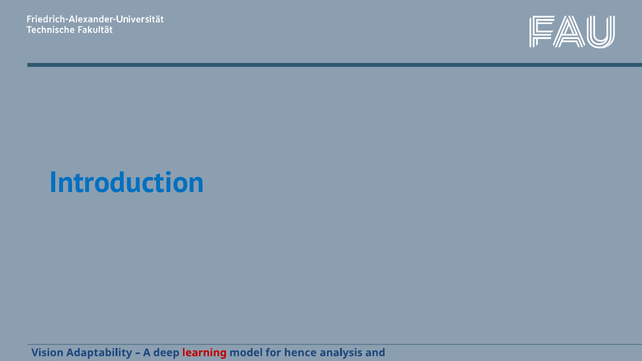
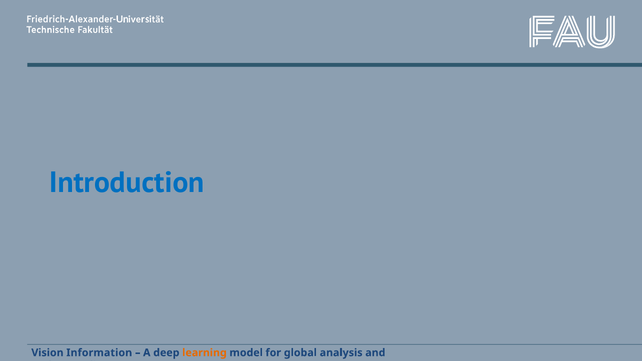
Adaptability: Adaptability -> Information (99, 353)
learning colour: red -> orange (204, 353)
hence: hence -> global (300, 353)
